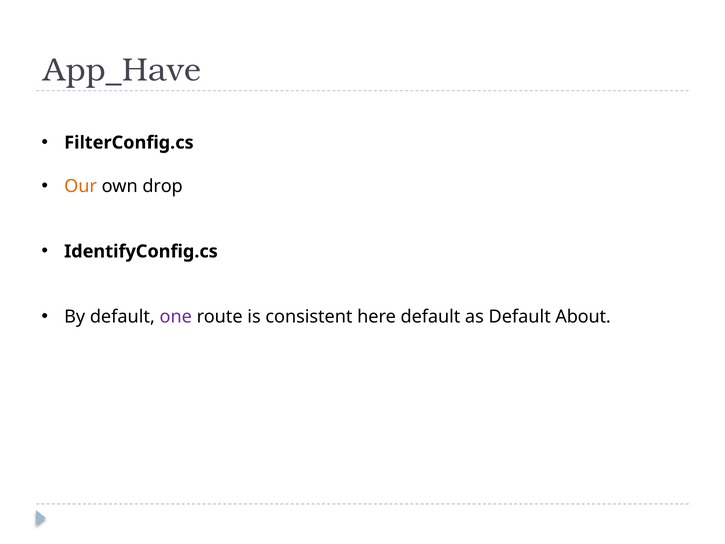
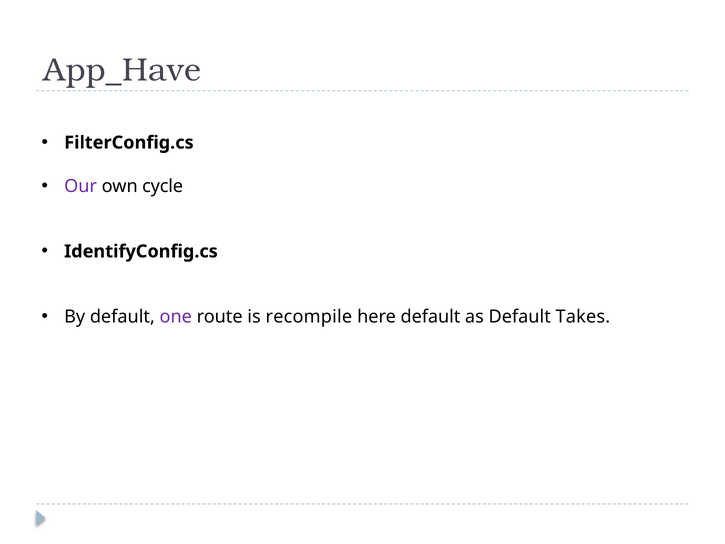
Our colour: orange -> purple (81, 186)
drop: drop -> cycle (163, 186)
consistent: consistent -> recompile (309, 317)
About: About -> Takes (583, 317)
